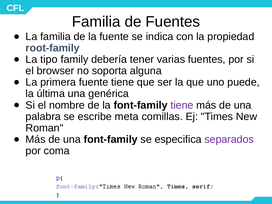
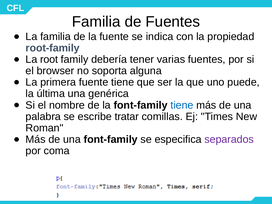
tipo: tipo -> root (49, 59)
tiene colour: purple -> blue (182, 105)
meta: meta -> tratar (127, 117)
